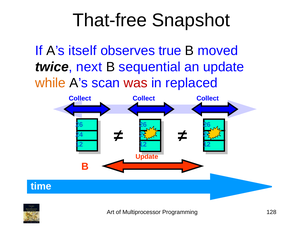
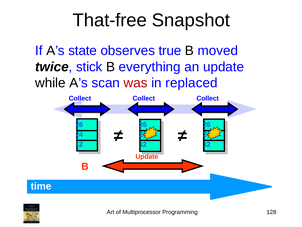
itself: itself -> state (83, 51)
next: next -> stick (89, 67)
sequential: sequential -> everything (150, 67)
while colour: orange -> black (50, 83)
